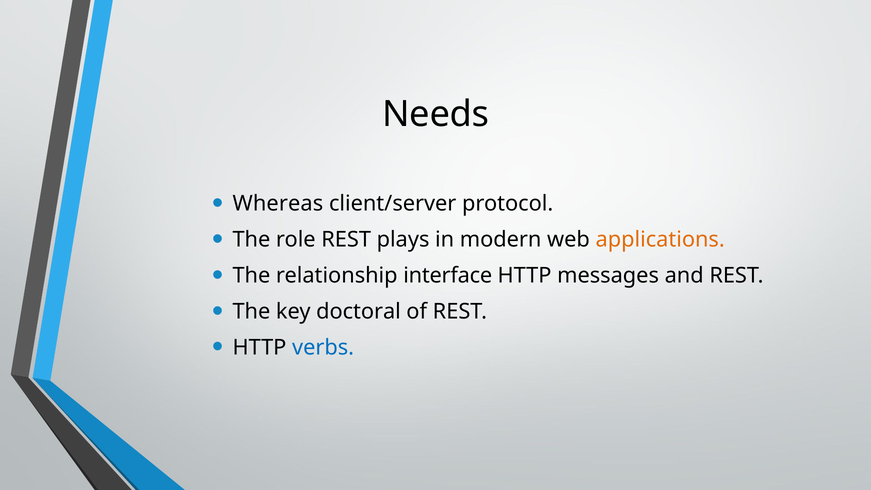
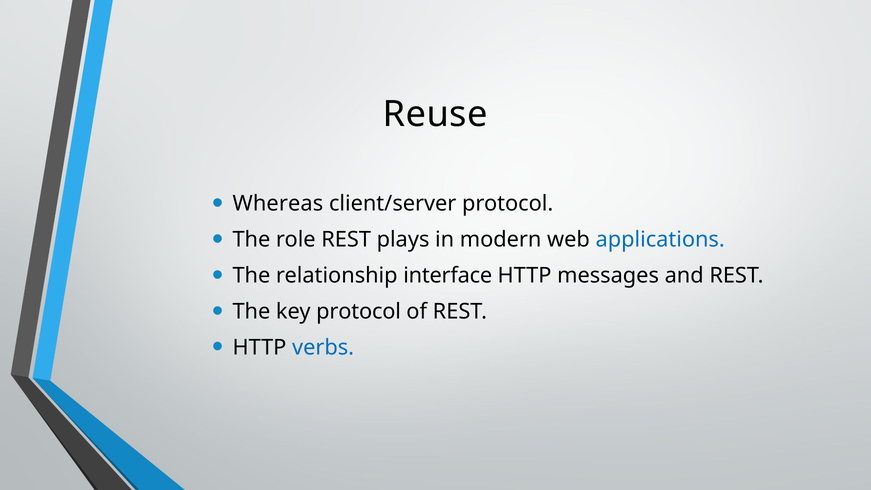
Needs: Needs -> Reuse (435, 114)
applications colour: orange -> blue (660, 240)
key doctoral: doctoral -> protocol (359, 312)
